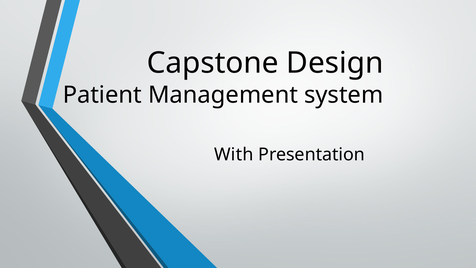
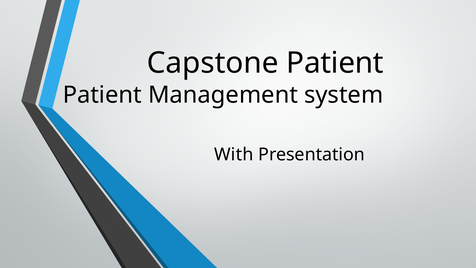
Capstone Design: Design -> Patient (335, 63)
